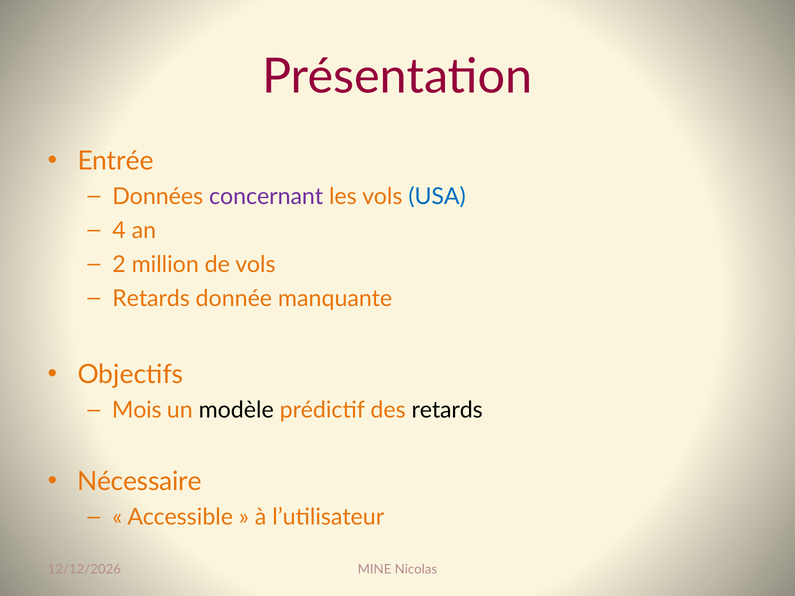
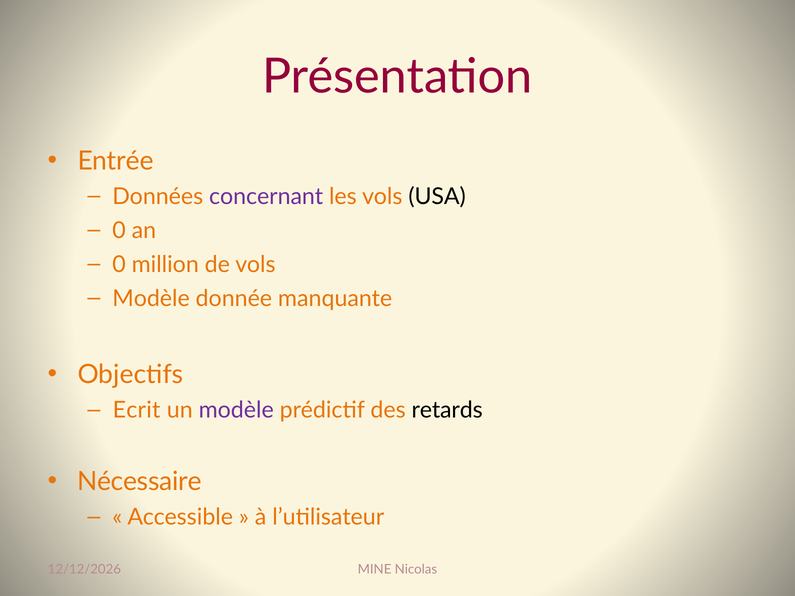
USA colour: blue -> black (437, 197)
4: 4 -> 0 (119, 231)
2: 2 -> 0 (119, 265)
Retards: Retards -> Modèle (151, 299)
Mois: Mois -> Ecrit (137, 410)
modèle colour: black -> purple (236, 410)
